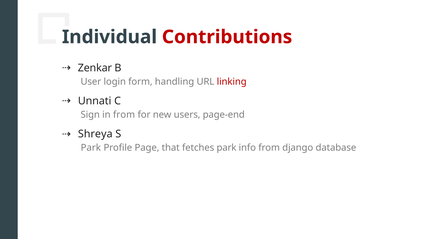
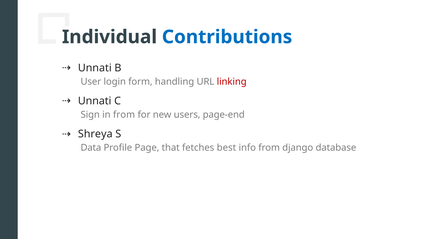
Contributions colour: red -> blue (227, 37)
Zenkar: Zenkar -> Unnati (95, 68)
Park: Park -> Data (91, 148)
fetches park: park -> best (226, 148)
